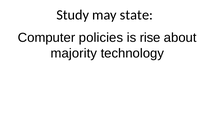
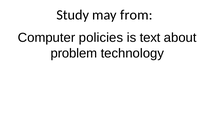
state: state -> from (136, 15)
rise: rise -> text (150, 38)
majority: majority -> problem (74, 53)
